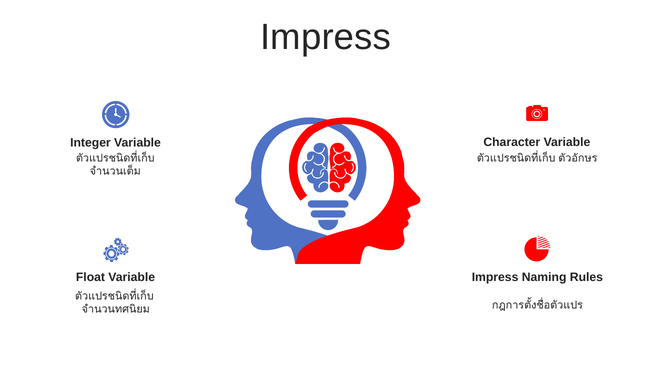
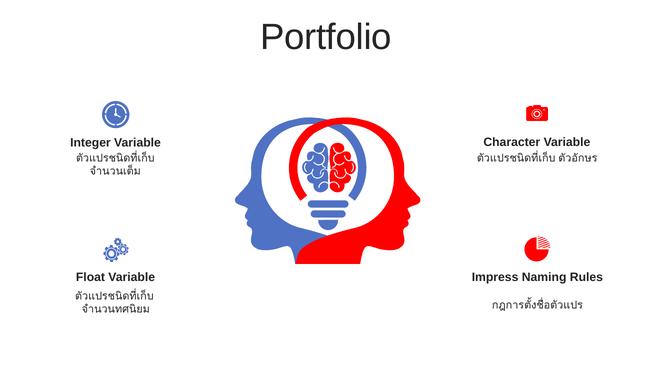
Impress: Impress -> Portfolio (326, 37)
